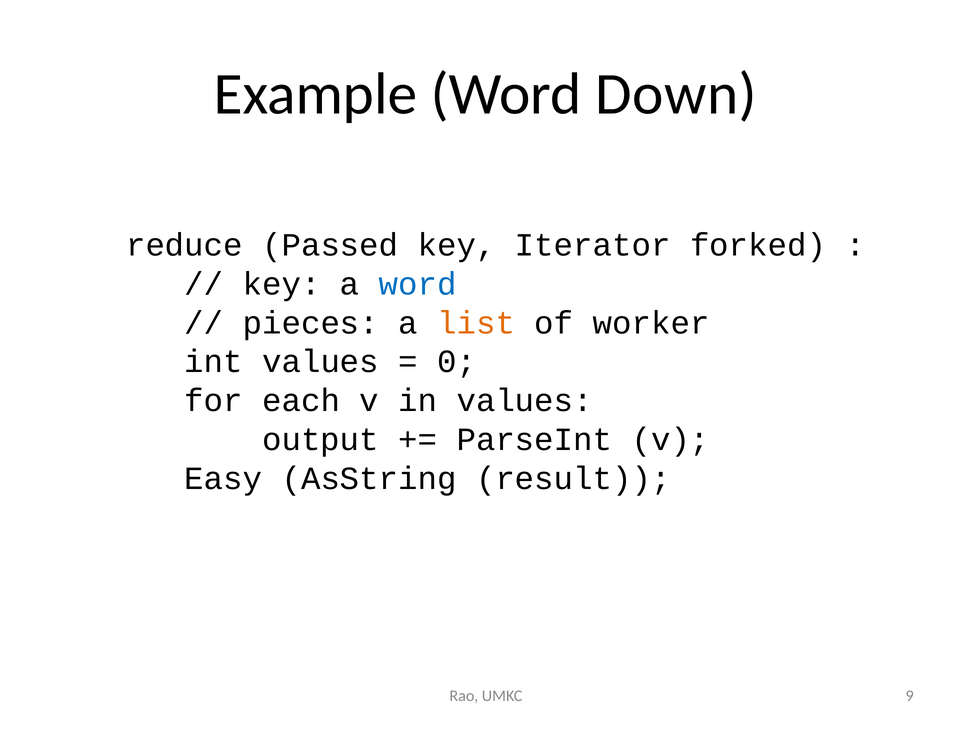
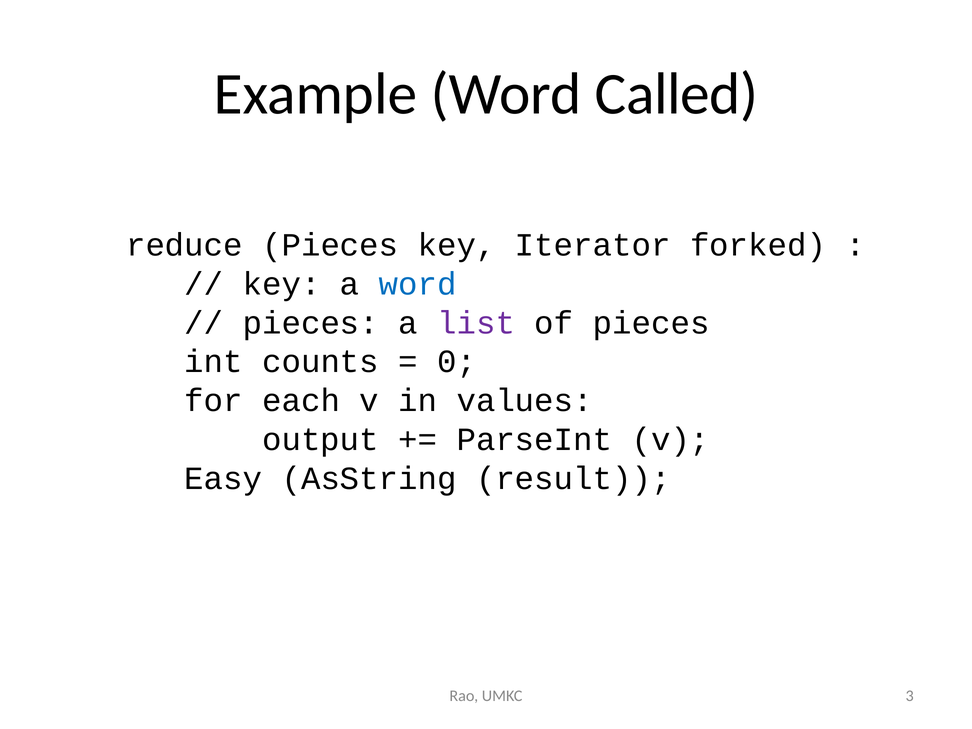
Down: Down -> Called (676, 94)
reduce Passed: Passed -> Pieces (330, 245)
list colour: orange -> purple (476, 323)
of worker: worker -> pieces (651, 323)
int values: values -> counts (321, 362)
9: 9 -> 3 (910, 696)
